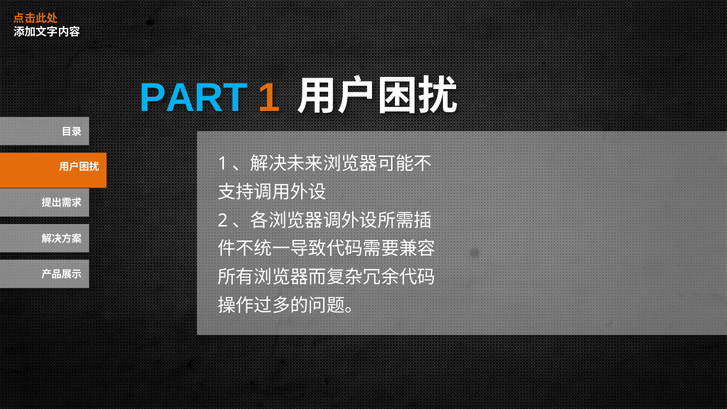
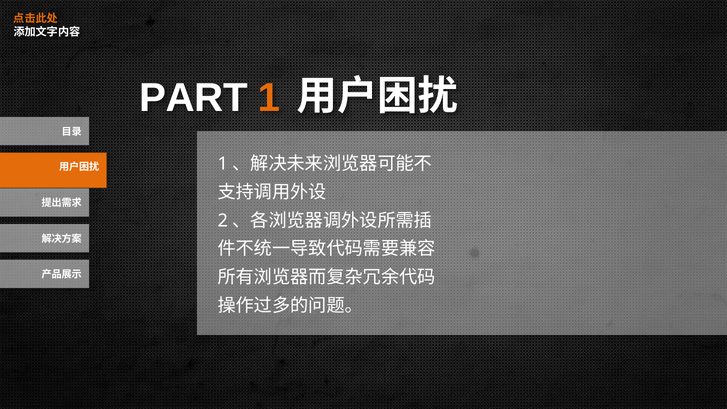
PART colour: light blue -> white (194, 98)
